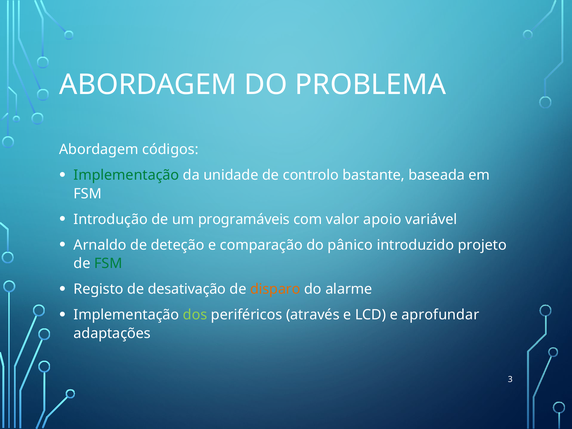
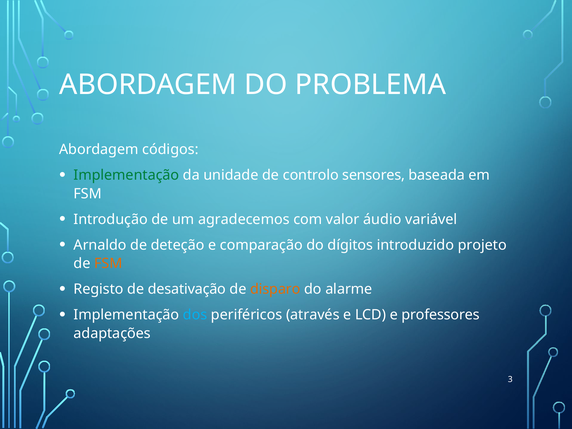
bastante: bastante -> sensores (374, 175)
programáveis: programáveis -> agradecemos (244, 219)
apoio: apoio -> áudio (382, 219)
pânico: pânico -> dígitos (350, 245)
FSM colour: green -> orange (108, 263)
dos colour: light green -> light blue (195, 315)
aprofundar: aprofundar -> professores (440, 315)
